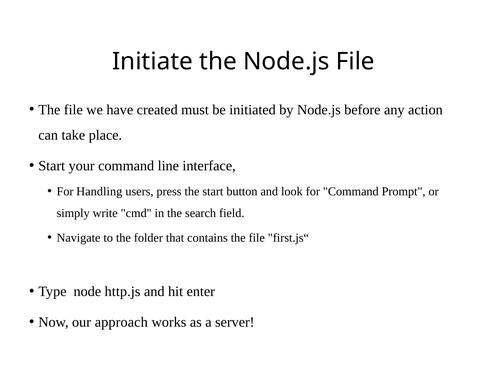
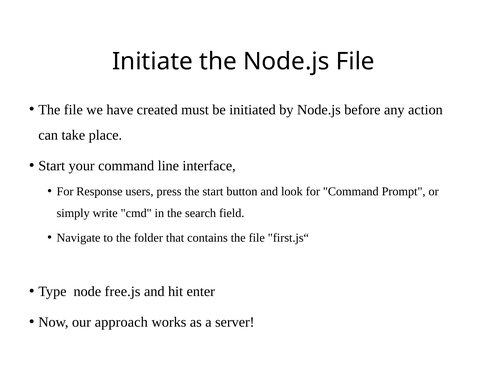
Handling: Handling -> Response (99, 191)
http.js: http.js -> free.js (123, 292)
